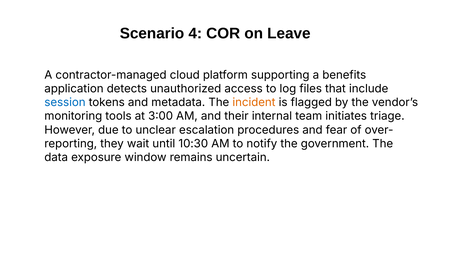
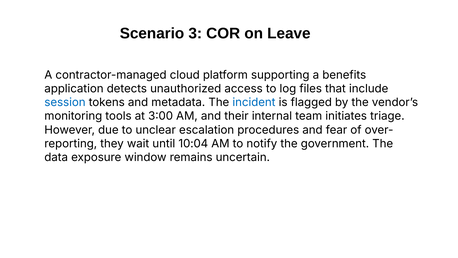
4: 4 -> 3 (195, 33)
incident colour: orange -> blue (254, 102)
10:30: 10:30 -> 10:04 (193, 144)
